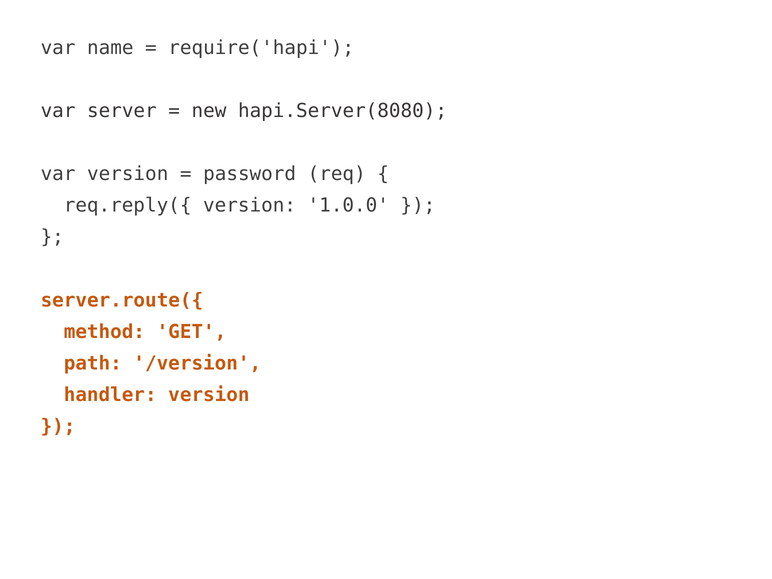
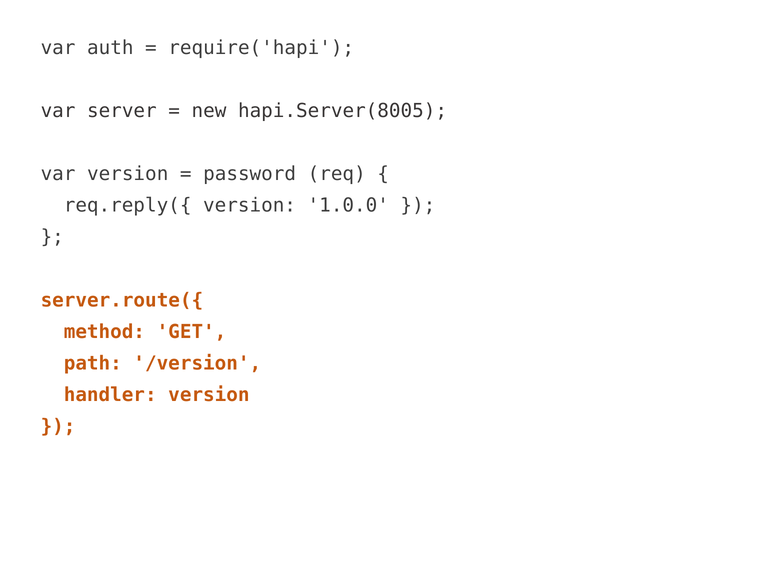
name: name -> auth (110, 48)
hapi.Server(8080: hapi.Server(8080 -> hapi.Server(8005 (343, 111)
